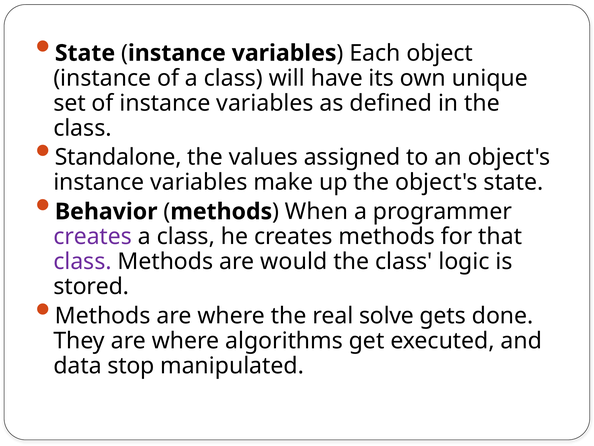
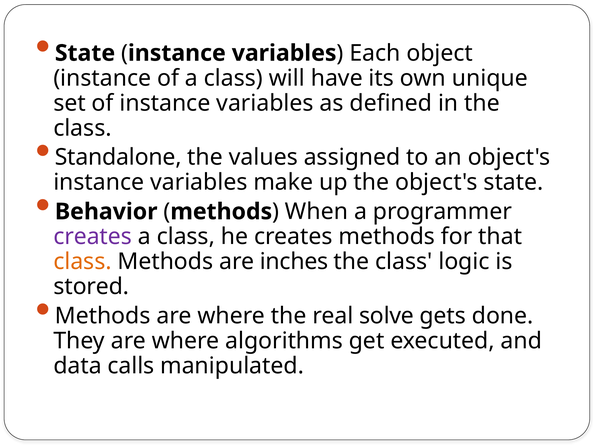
class colour: purple -> orange (82, 261)
would: would -> inches (294, 261)
stop: stop -> calls (131, 365)
